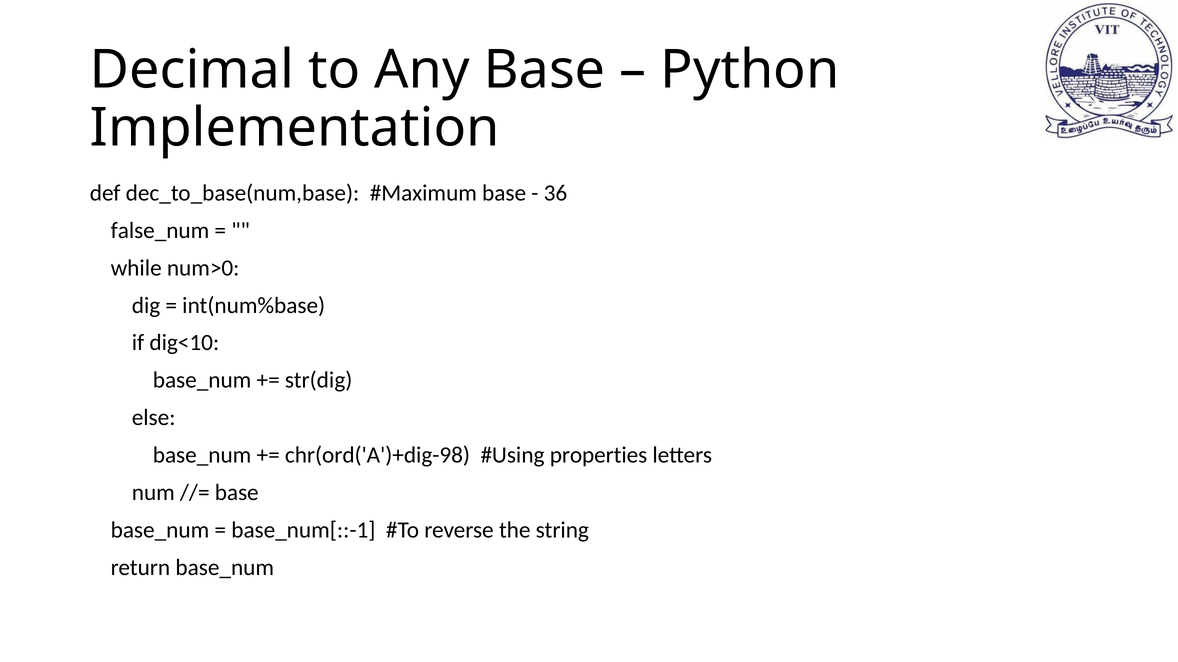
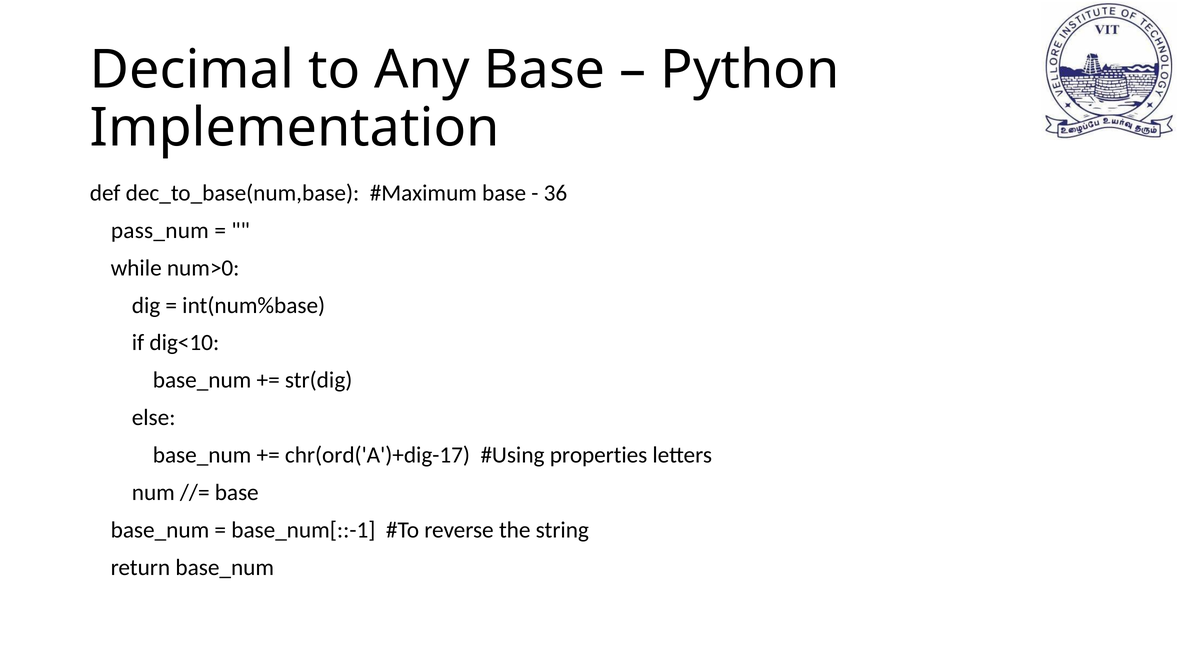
false_num: false_num -> pass_num (160, 231)
chr(ord('A')+dig-98: chr(ord('A')+dig-98 -> chr(ord('A')+dig-17 (377, 455)
